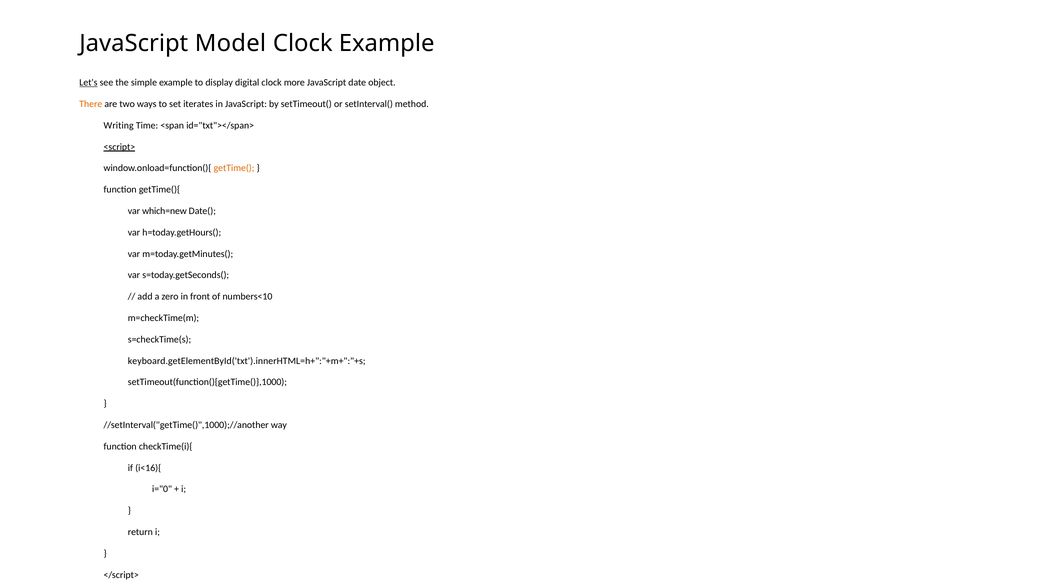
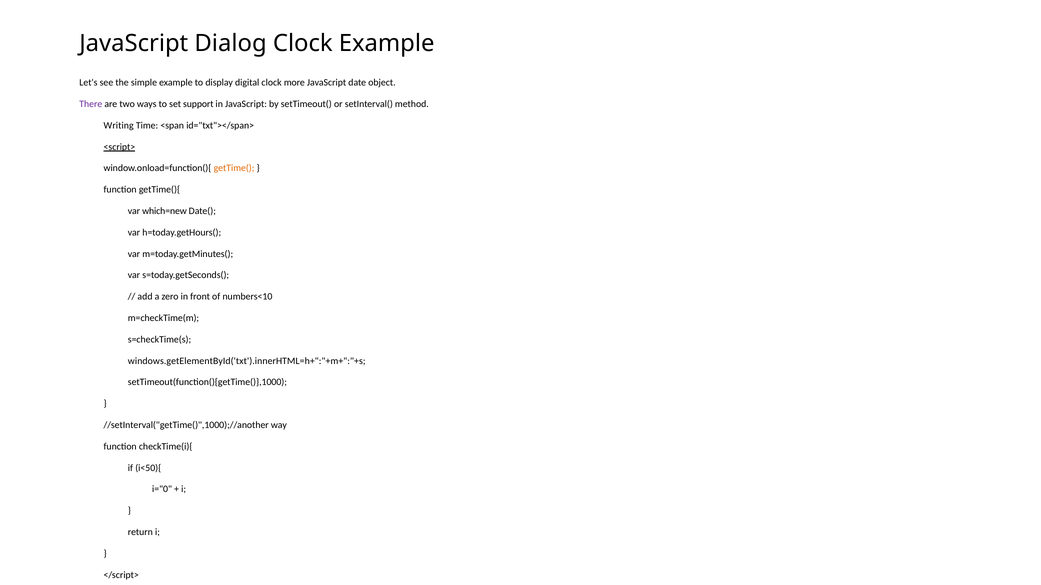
Model: Model -> Dialog (231, 44)
Let's underline: present -> none (88, 83)
There colour: orange -> purple (91, 104)
iterates: iterates -> support (198, 104)
keyboard.getElementById('txt').innerHTML=h+":"+m+":"+s: keyboard.getElementById('txt').innerHTML=h+":"+m+":"+s -> windows.getElementById('txt').innerHTML=h+":"+m+":"+s (247, 361)
i<16){: i<16){ -> i<50){ (148, 468)
